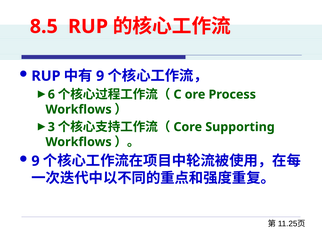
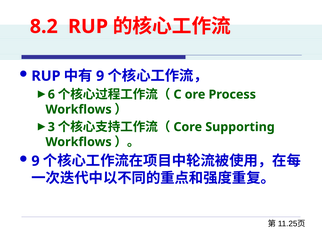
8.5: 8.5 -> 8.2 (44, 27)
